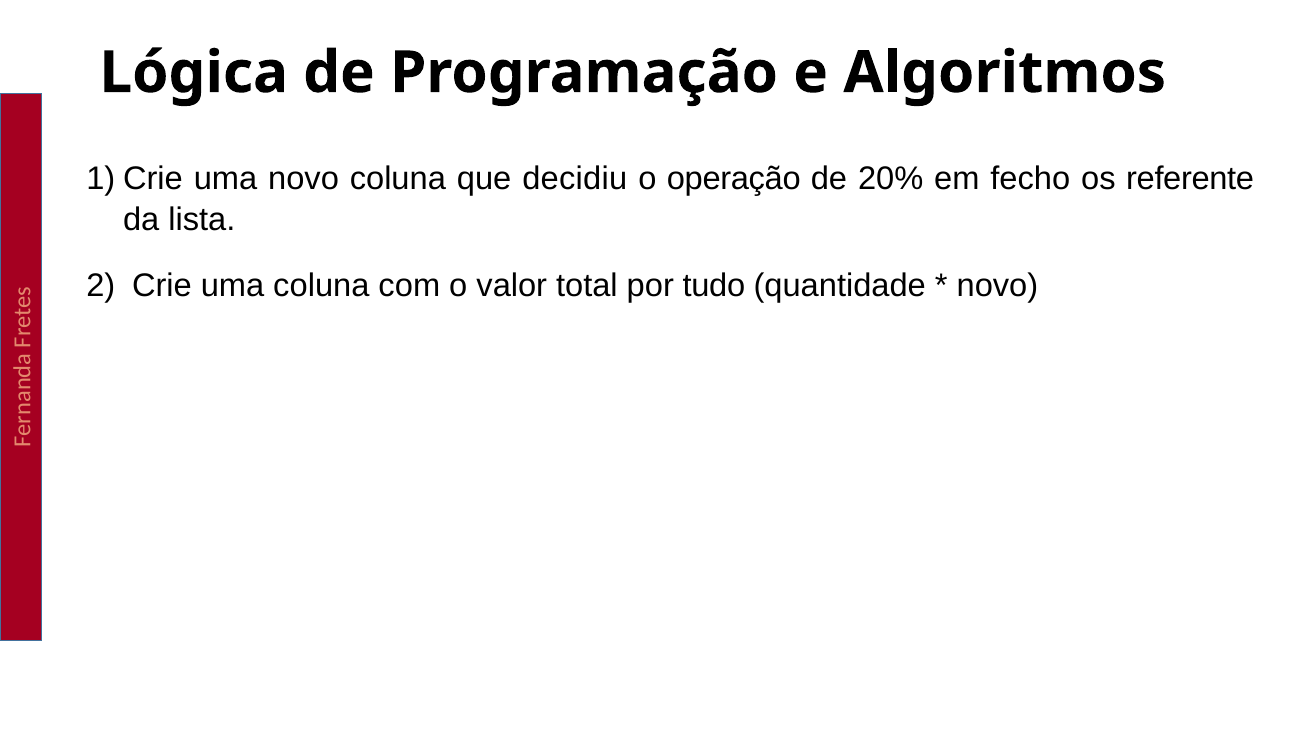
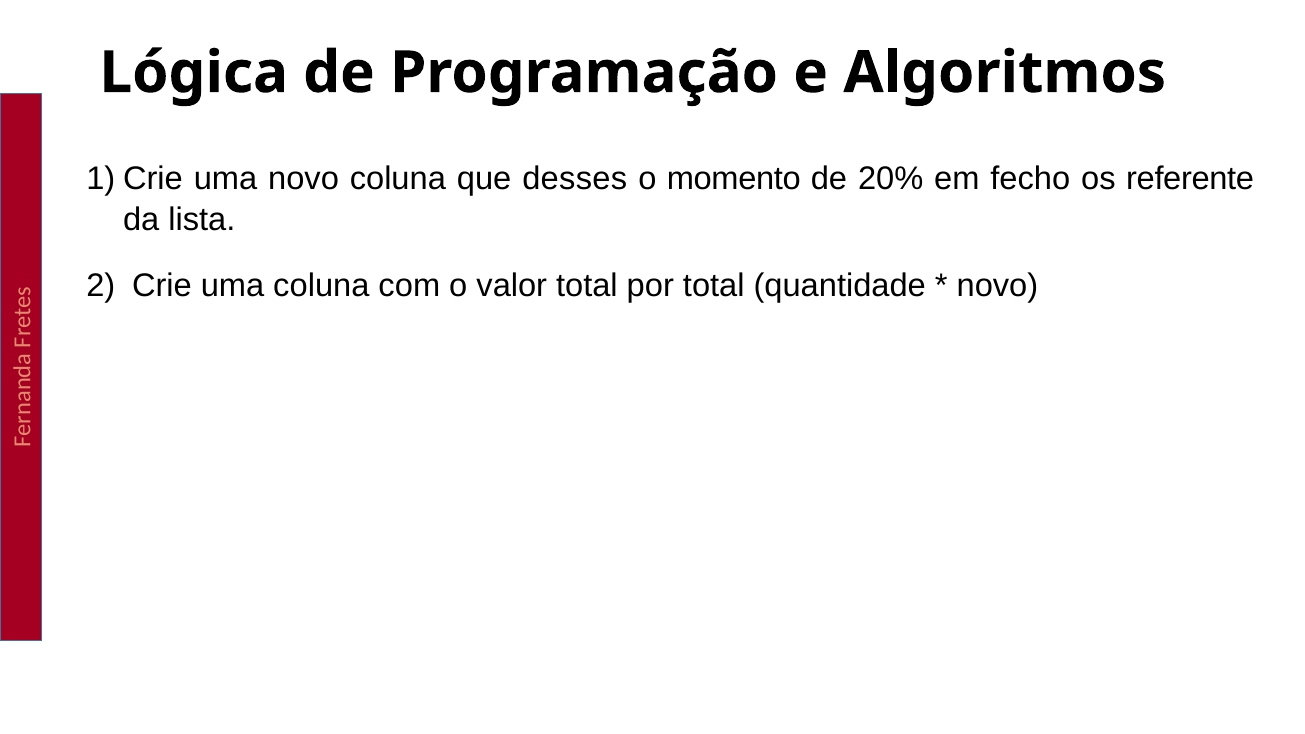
decidiu: decidiu -> desses (575, 178)
operação: operação -> momento (734, 178)
por tudo: tudo -> total (714, 286)
